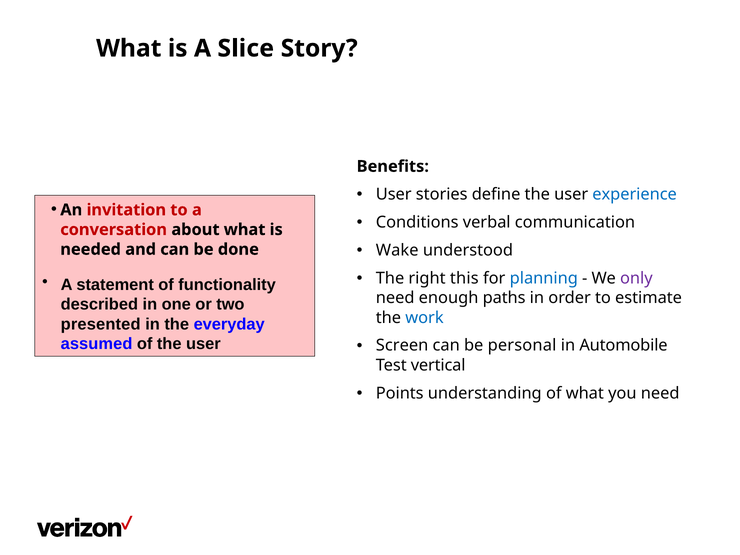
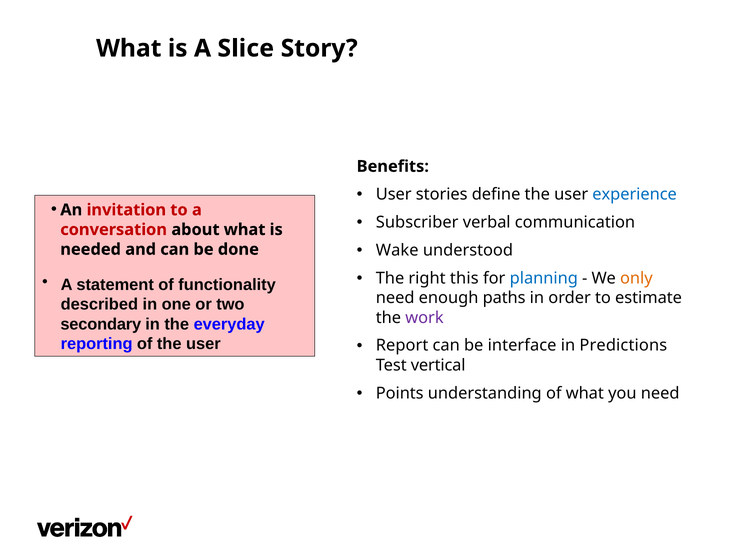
Conditions: Conditions -> Subscriber (417, 222)
only colour: purple -> orange (636, 278)
work colour: blue -> purple (424, 318)
presented: presented -> secondary (101, 324)
assumed: assumed -> reporting (97, 344)
Screen: Screen -> Report (402, 346)
personal: personal -> interface (522, 346)
Automobile: Automobile -> Predictions (623, 346)
